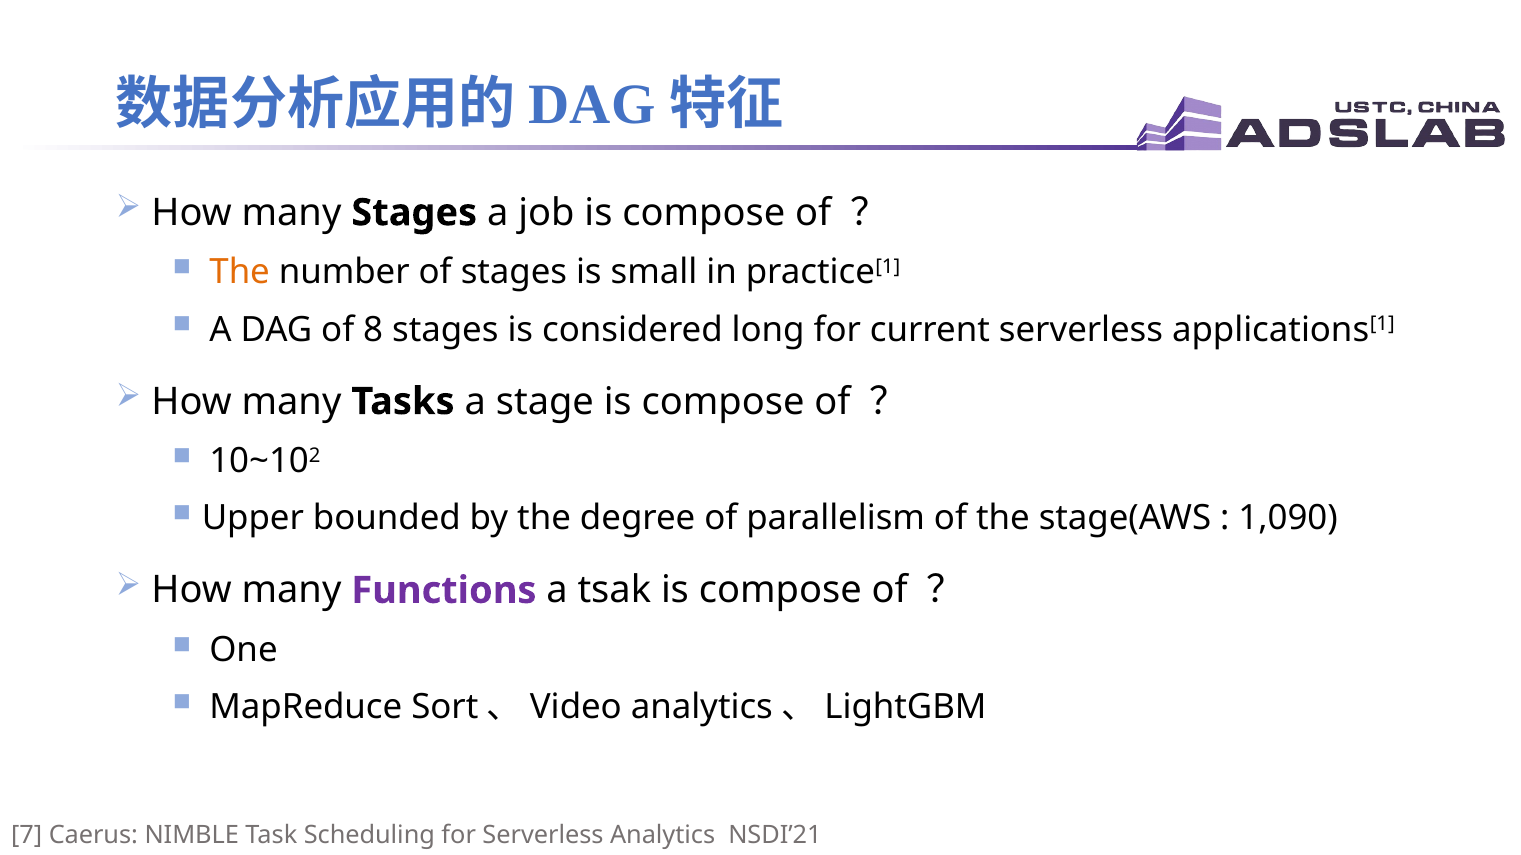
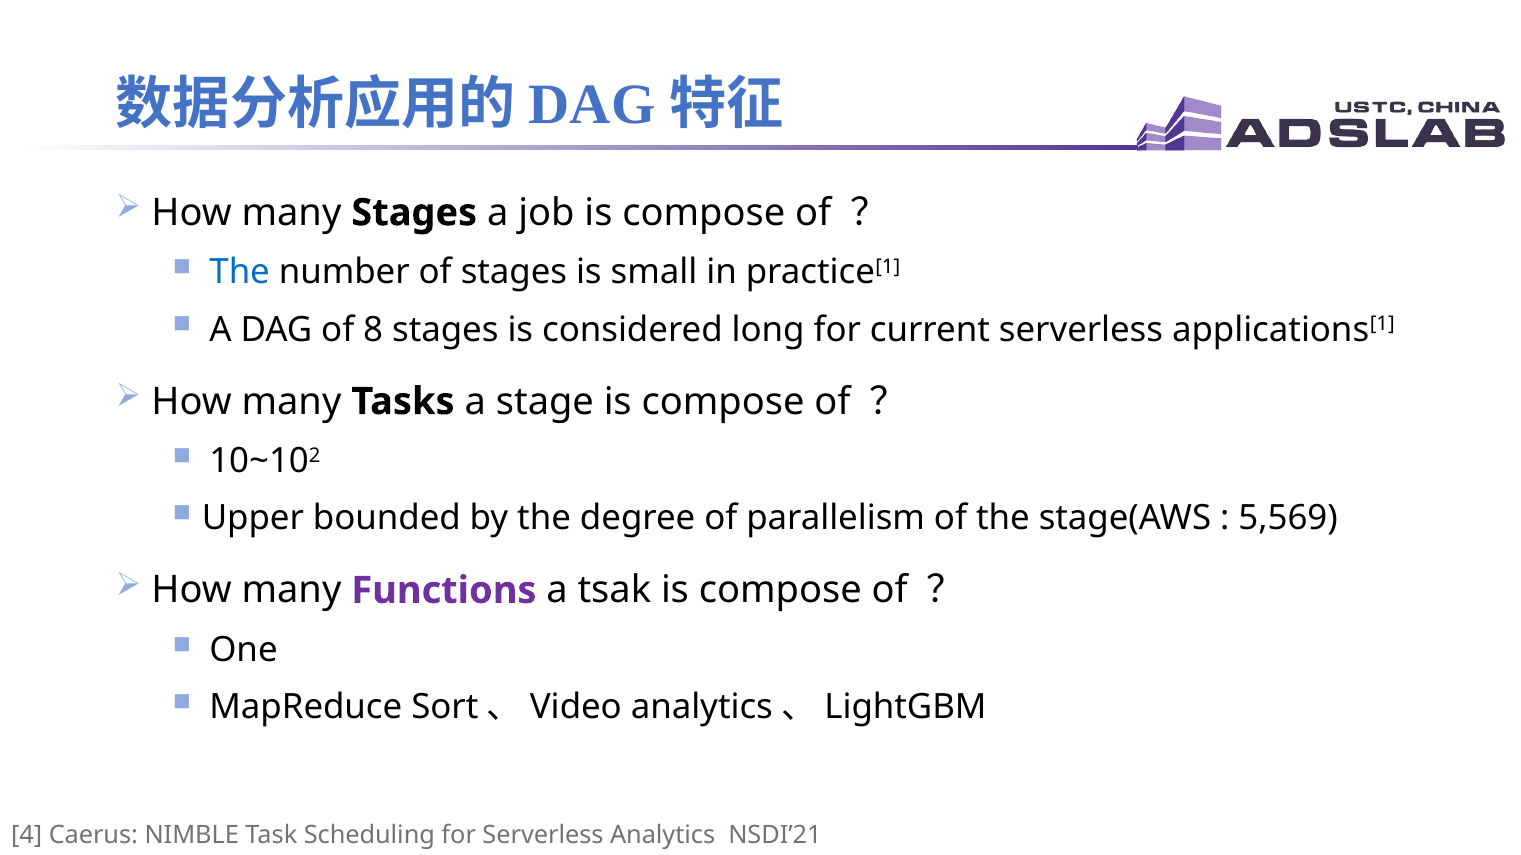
The colour: orange -> blue (240, 272)
1,090: 1,090 -> 5,569 (1288, 519)
7: 7 -> 4 (27, 836)
